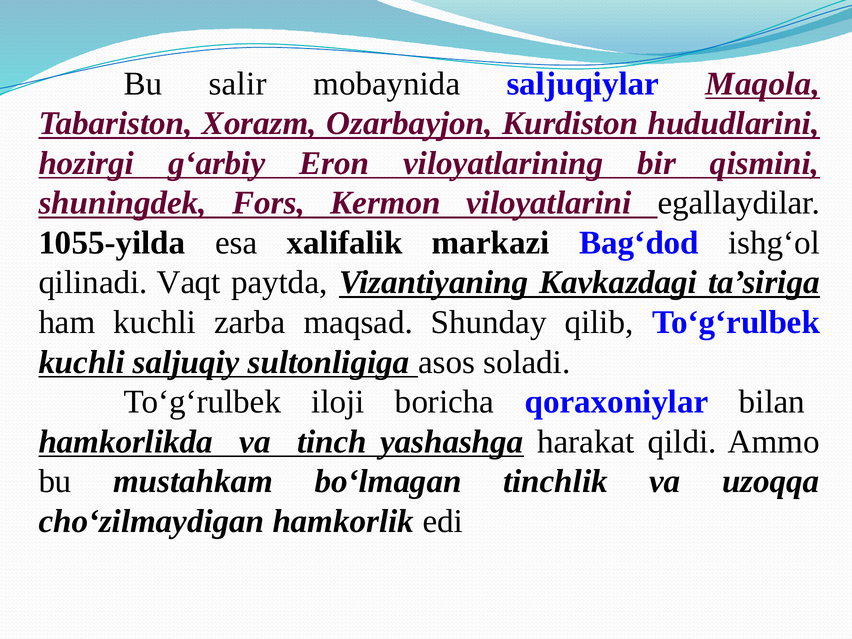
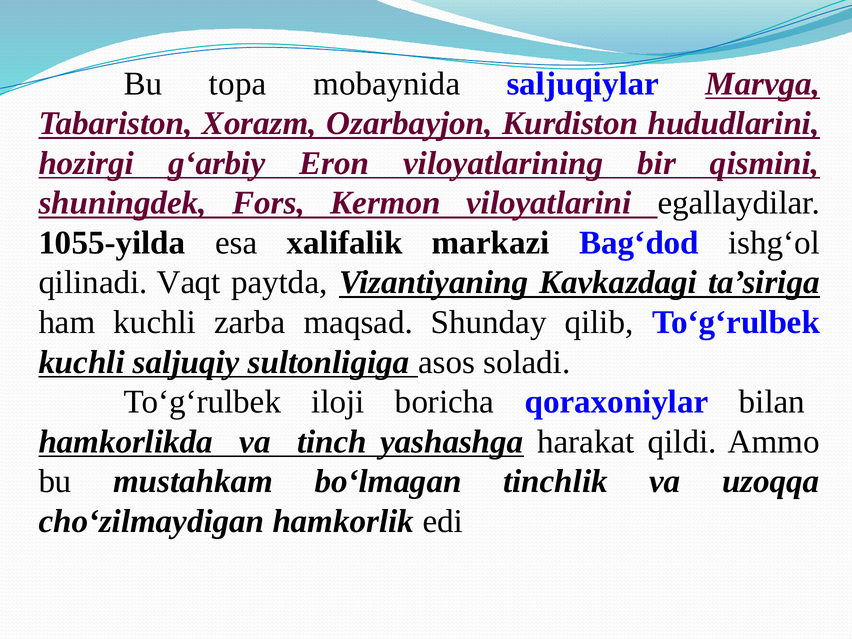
salir: salir -> topa (238, 84)
Maqola: Maqola -> Marvga (763, 84)
